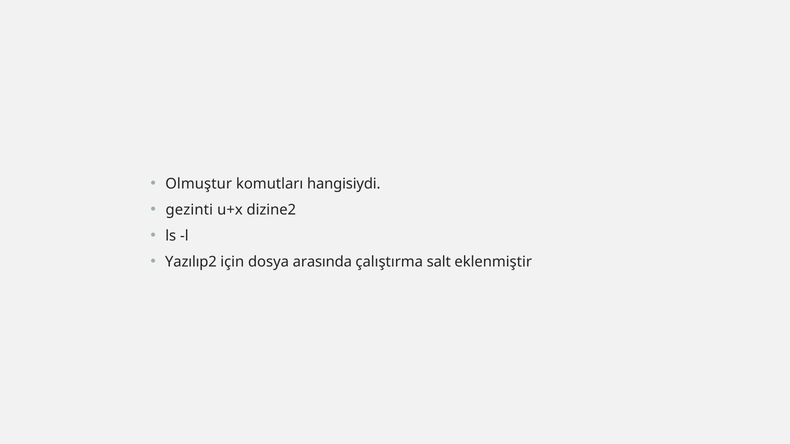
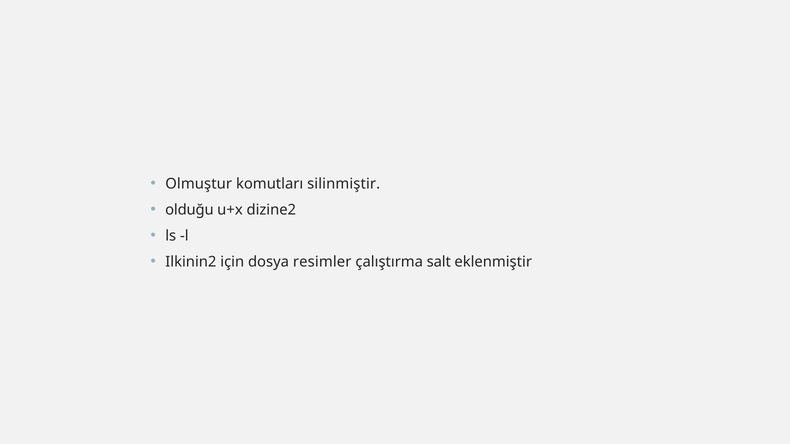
hangisiydi: hangisiydi -> silinmiştir (344, 184)
gezinti: gezinti -> olduğu (189, 210)
Yazılıp2: Yazılıp2 -> Ilkinin2 (191, 262)
arasında: arasında -> resimler (322, 262)
